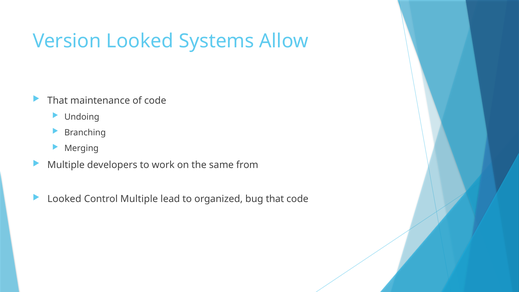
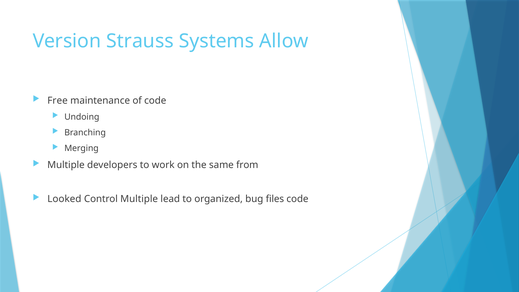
Version Looked: Looked -> Strauss (140, 41)
That: That -> Free (58, 100)
bug that: that -> files (275, 199)
